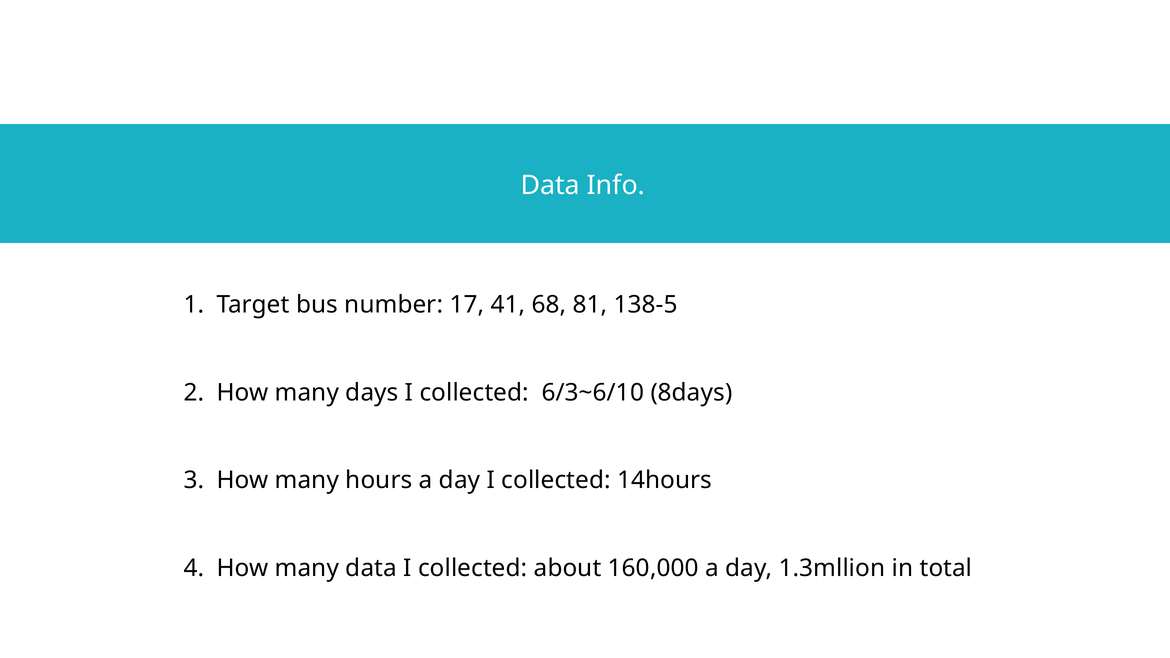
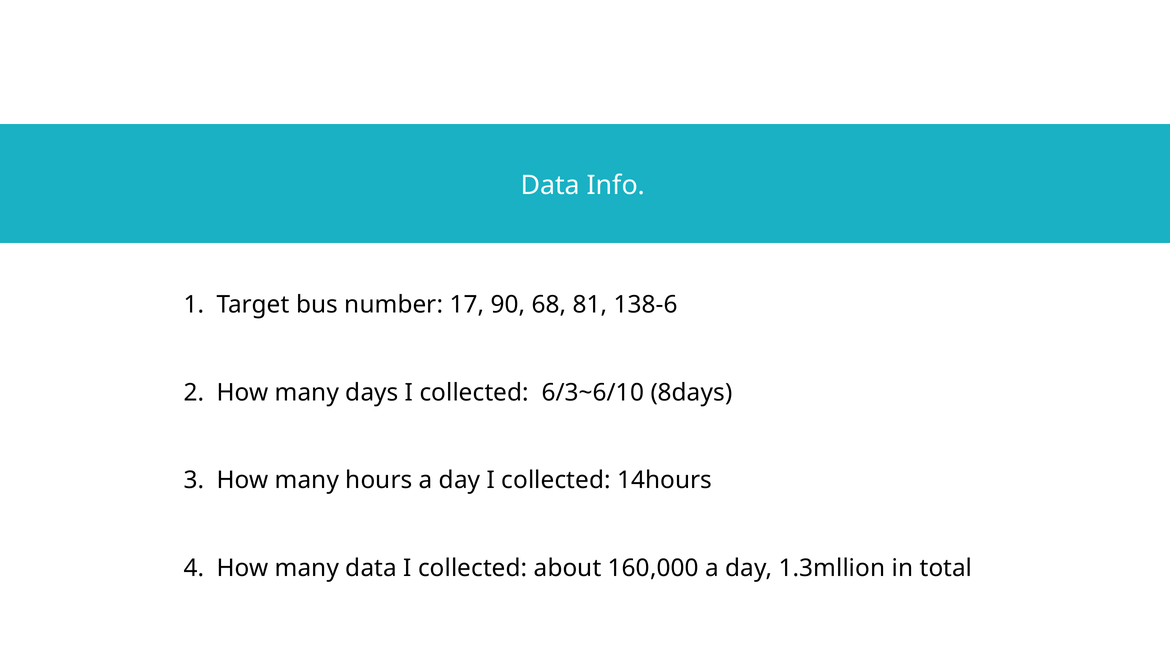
41: 41 -> 90 (508, 305)
138-5: 138-5 -> 138-6 (646, 305)
